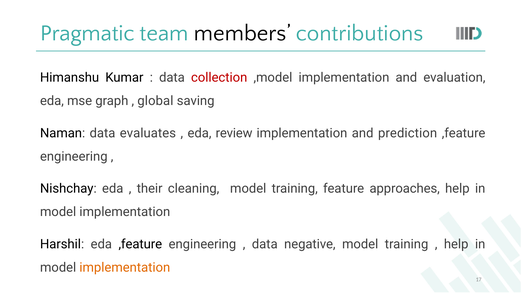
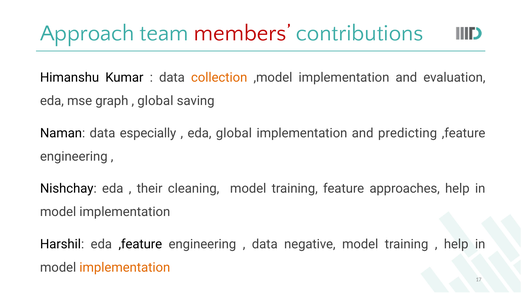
Pragmatic: Pragmatic -> Approach (87, 33)
members colour: black -> red (242, 33)
collection colour: red -> orange (219, 78)
evaluates: evaluates -> especially (148, 133)
eda review: review -> global (234, 133)
prediction: prediction -> predicting (408, 133)
